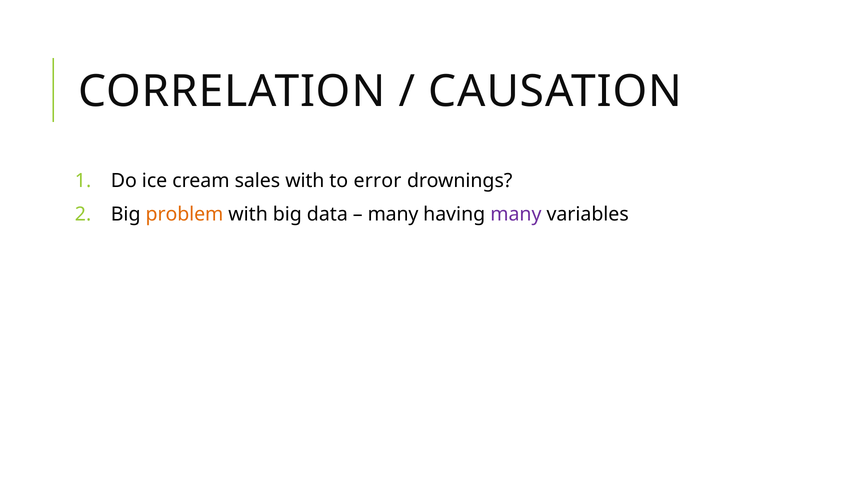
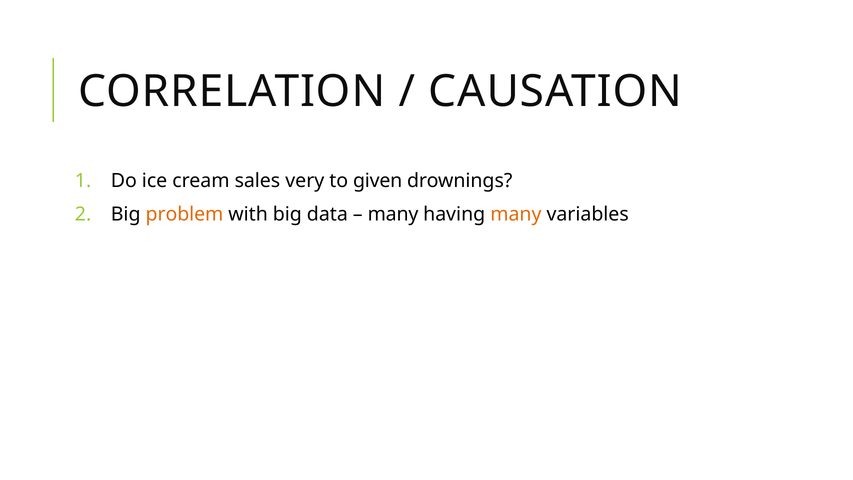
sales with: with -> very (305, 181)
error: error -> given (378, 181)
many colour: purple -> orange (516, 214)
